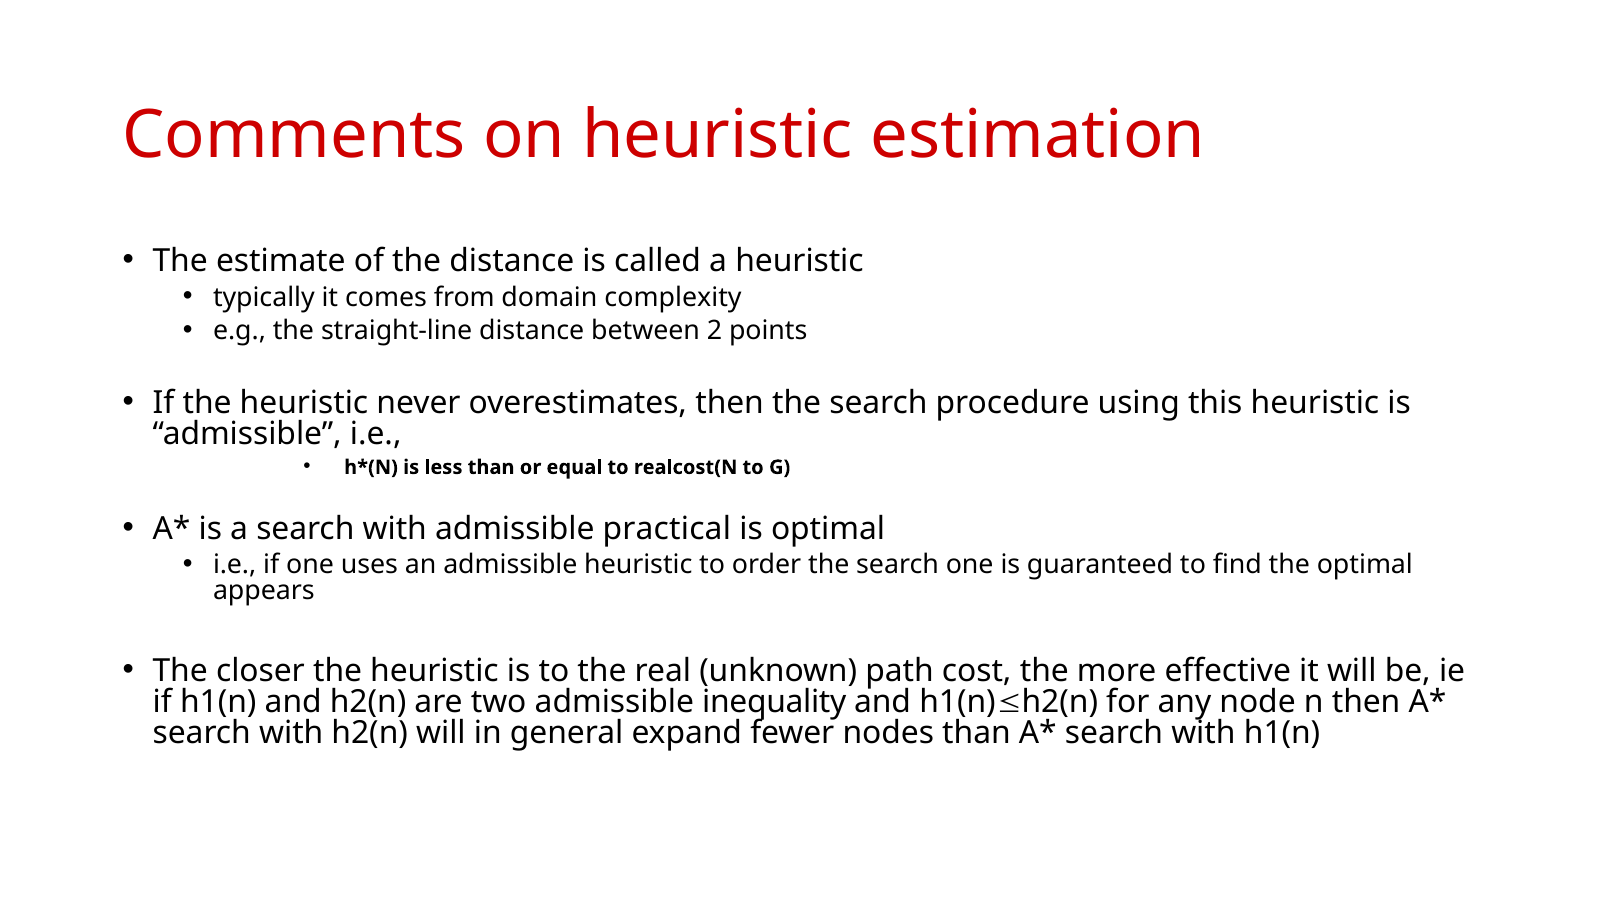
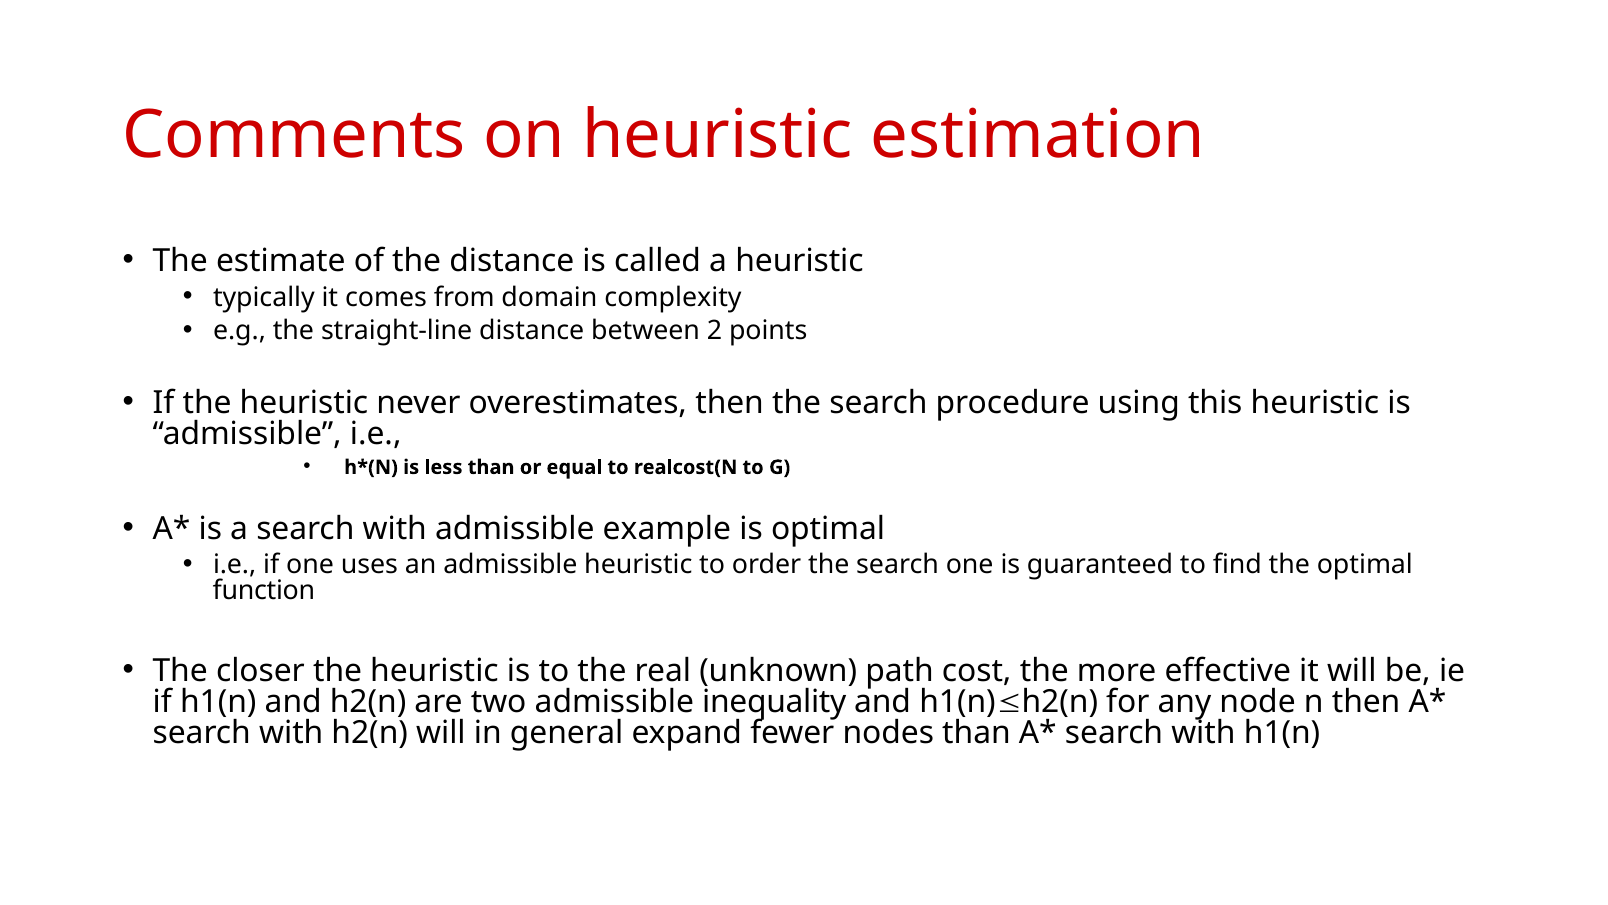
practical: practical -> example (667, 529)
appears: appears -> function (264, 591)
